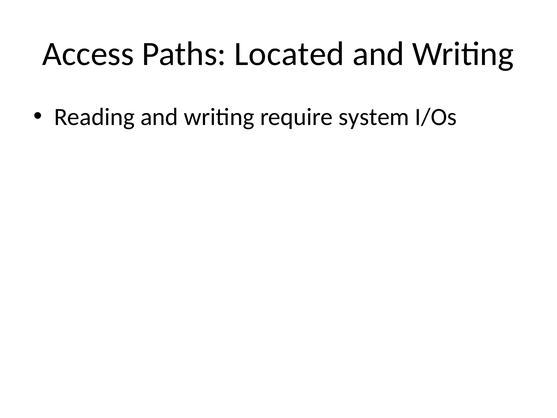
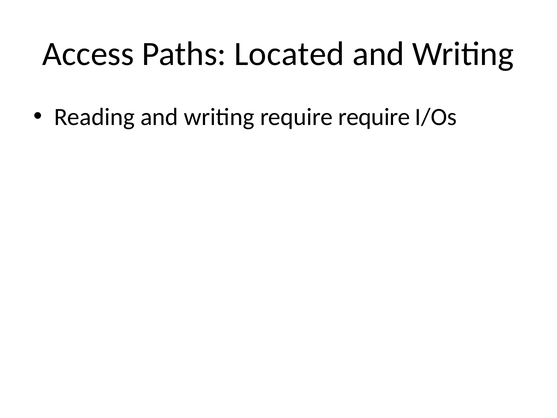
require system: system -> require (374, 117)
